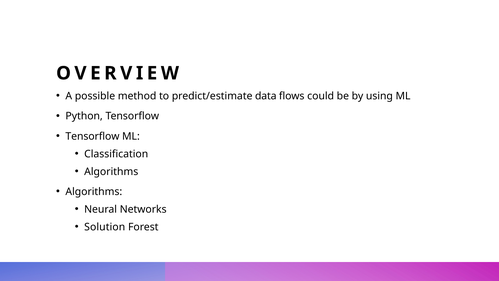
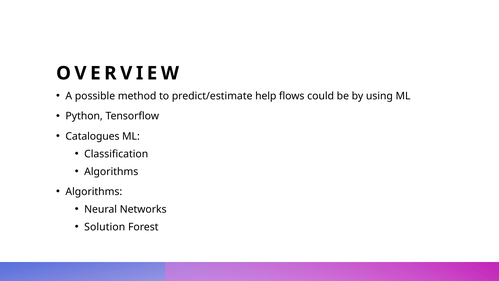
data: data -> help (266, 96)
Tensorflow: Tensorflow -> Catalogues (92, 136)
